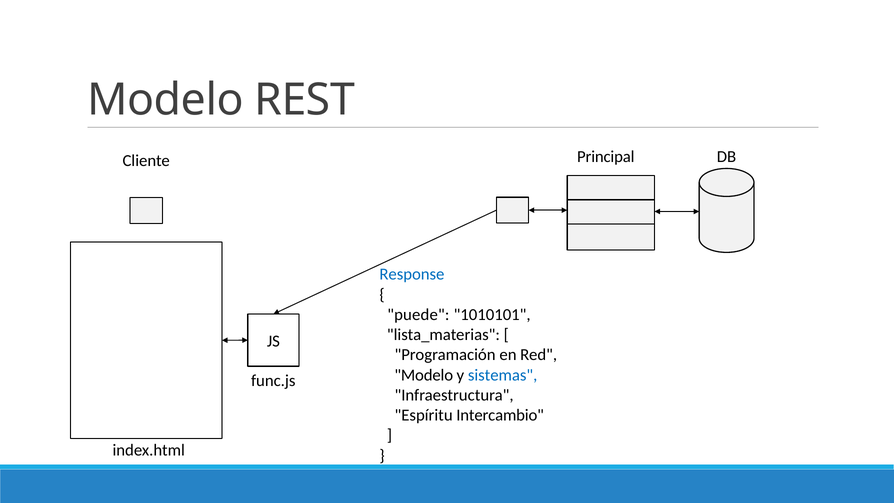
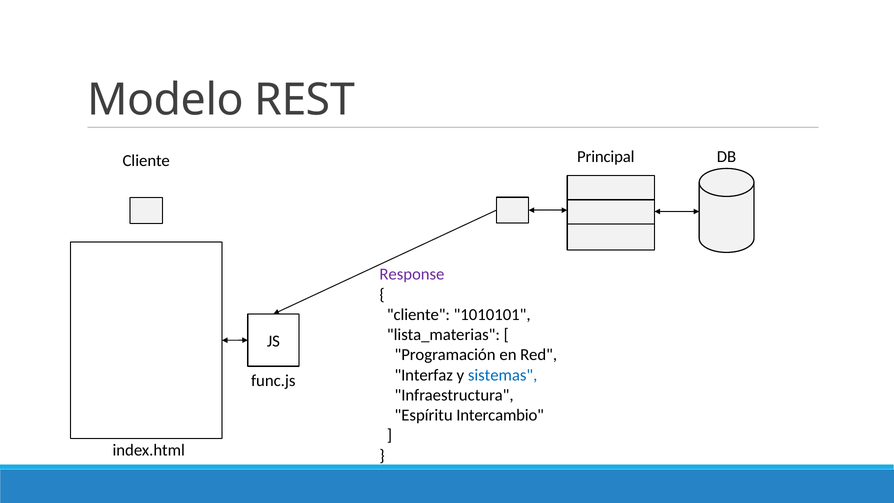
Response colour: blue -> purple (412, 274)
puede: puede -> cliente (418, 315)
Modelo: Modelo -> Interfaz (424, 375)
